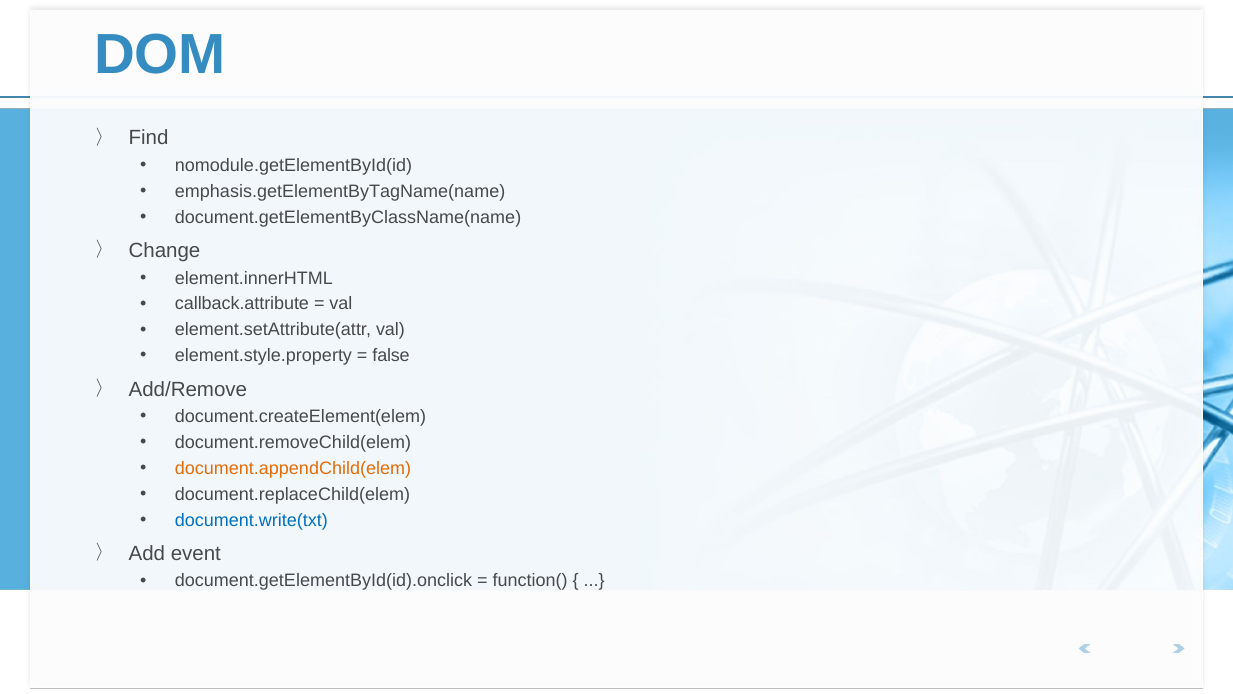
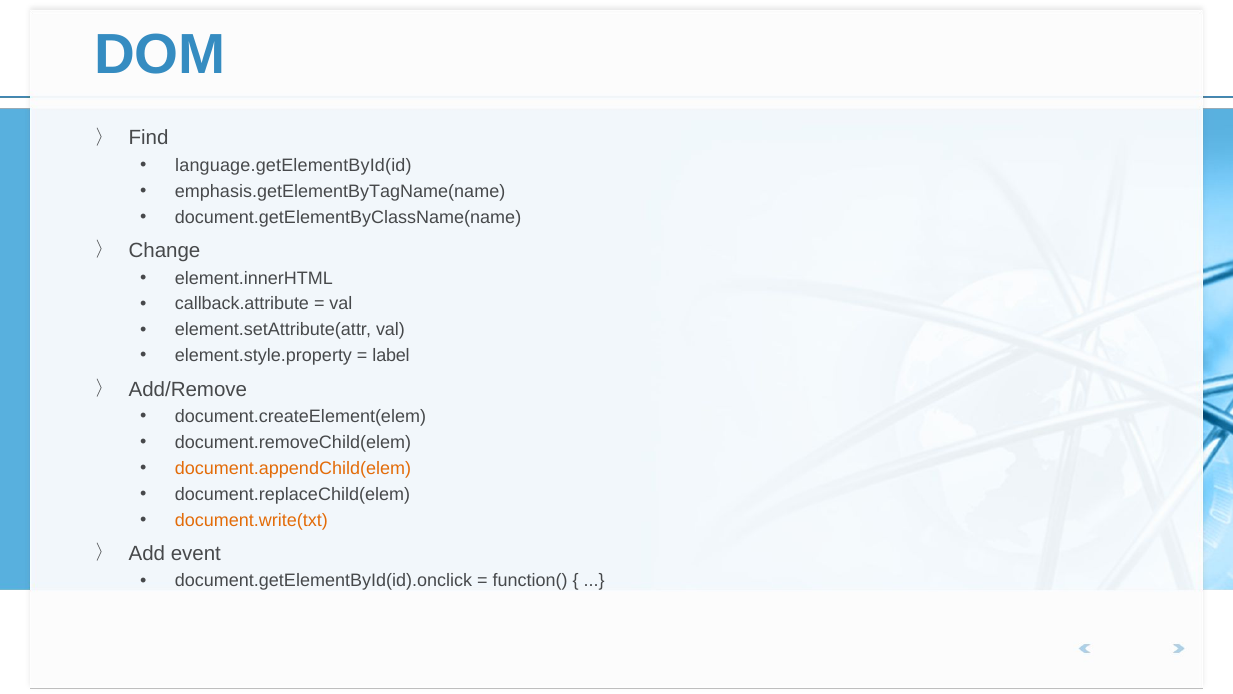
nomodule.getElementById(id: nomodule.getElementById(id -> language.getElementById(id (293, 165)
false: false -> label (391, 355)
document.write(txt colour: blue -> orange (251, 520)
